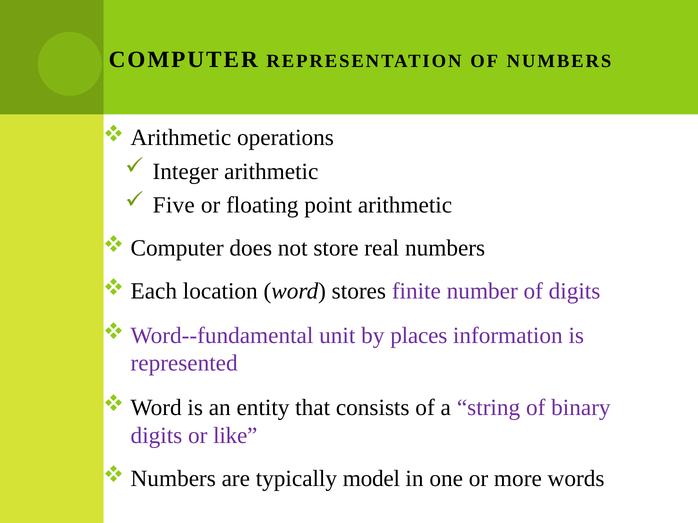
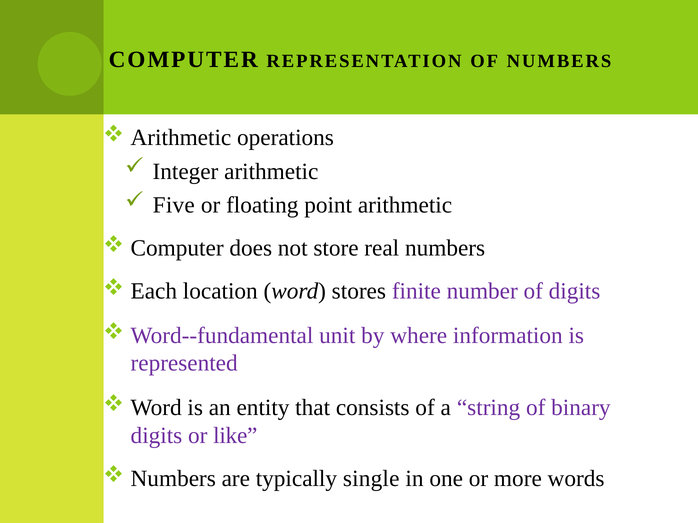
places: places -> where (419, 336)
model: model -> single (371, 479)
